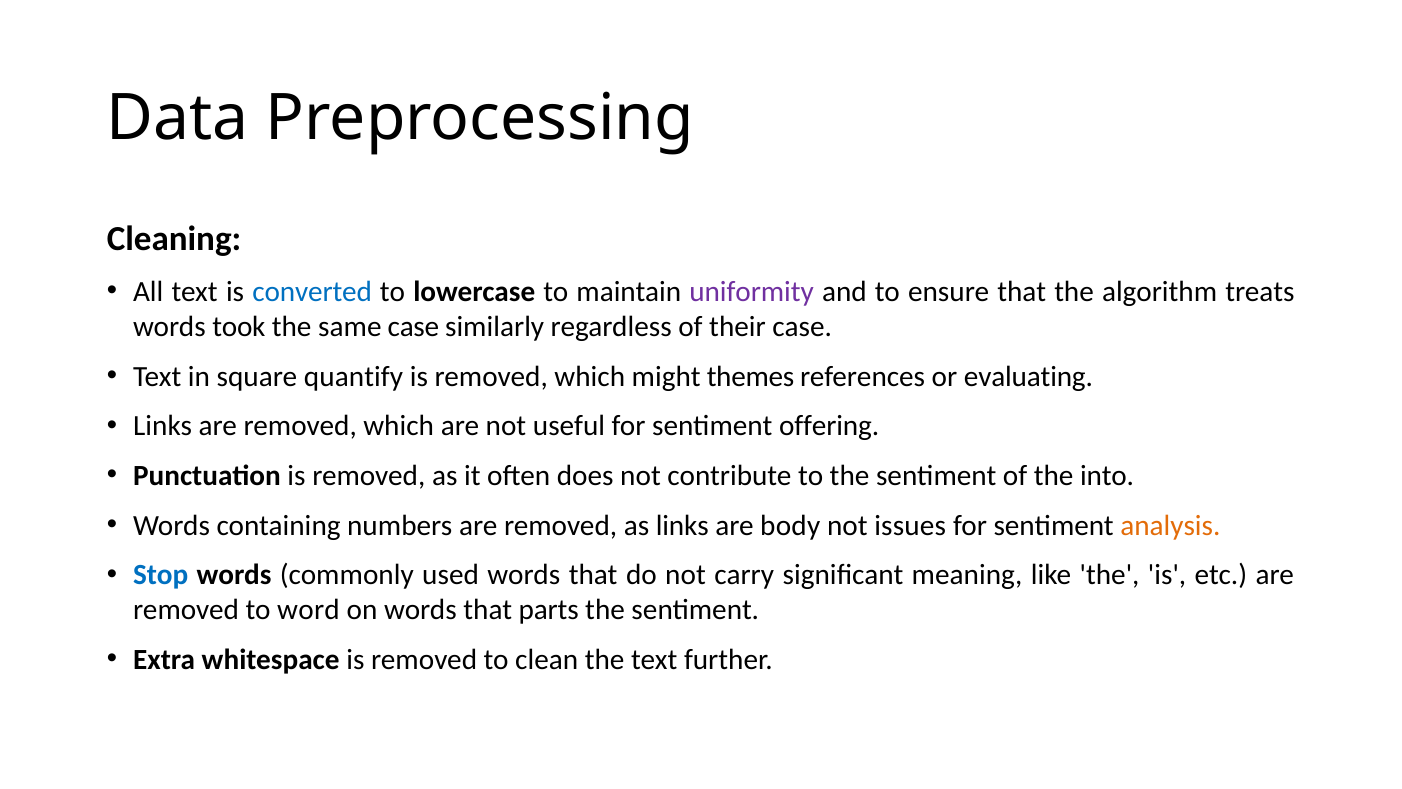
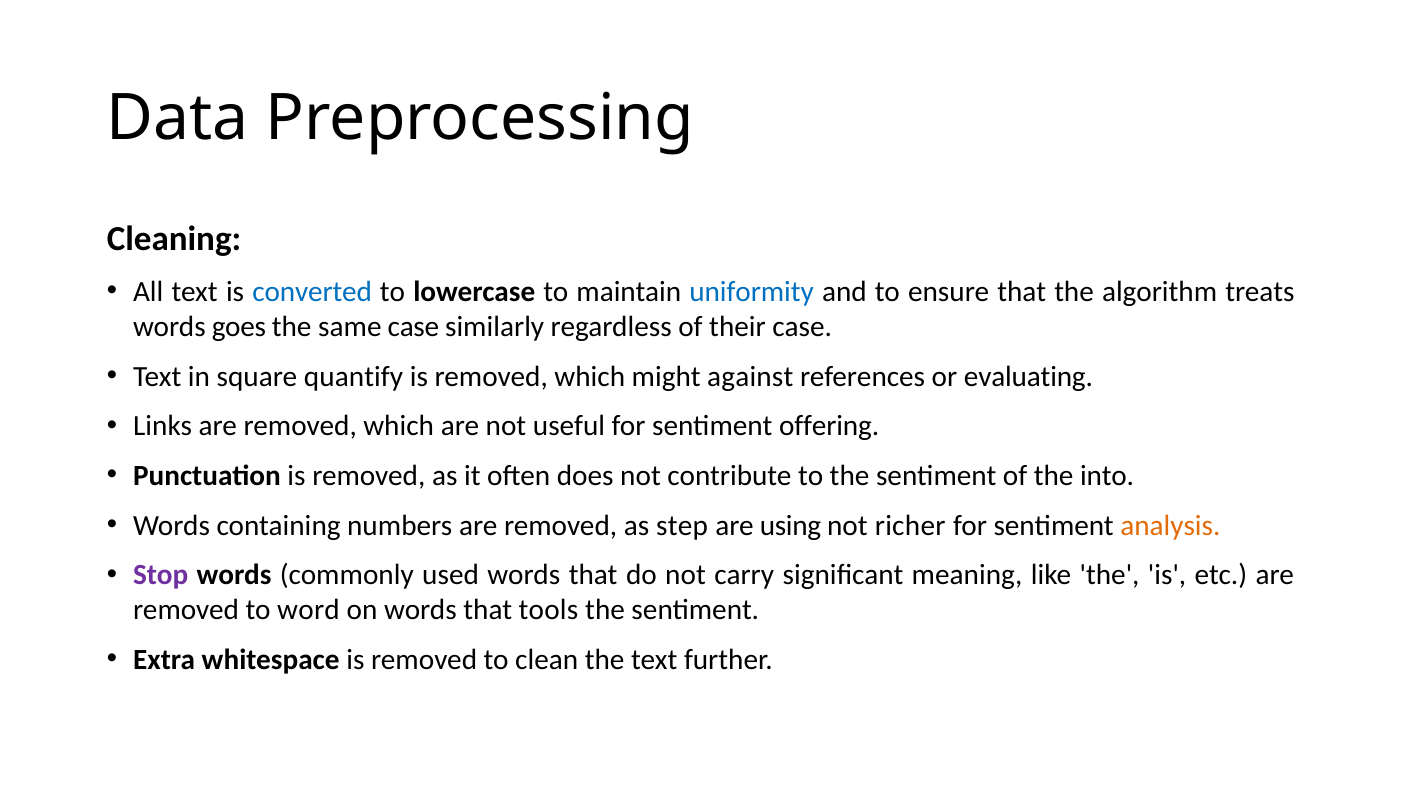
uniformity colour: purple -> blue (752, 291)
took: took -> goes (239, 327)
themes: themes -> against (750, 376)
as links: links -> step (682, 525)
body: body -> using (790, 525)
issues: issues -> richer (910, 525)
Stop colour: blue -> purple (161, 575)
parts: parts -> tools (549, 610)
